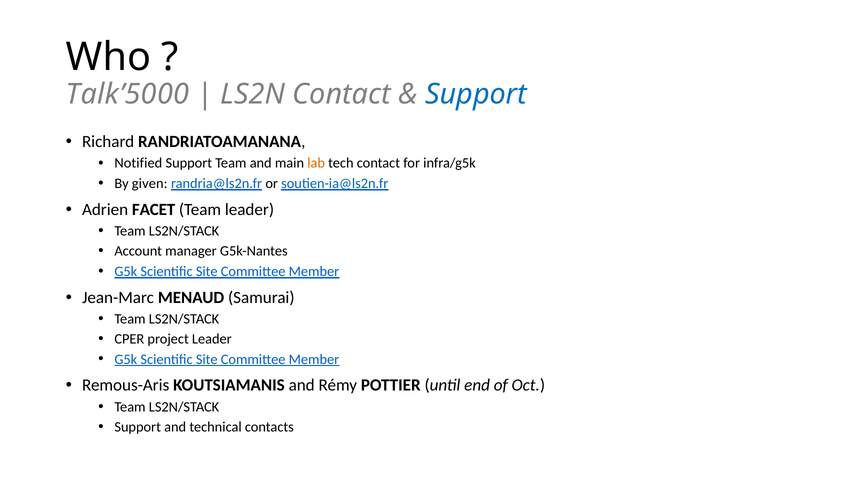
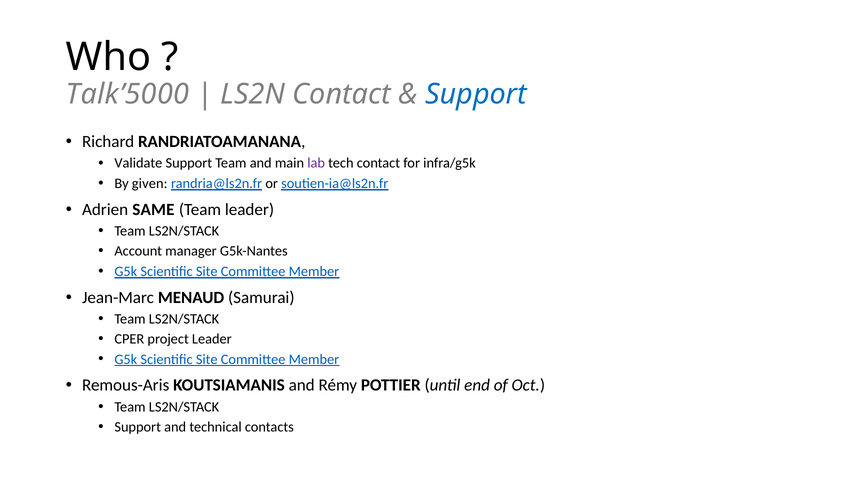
Notified: Notified -> Validate (138, 163)
lab colour: orange -> purple (316, 163)
FACET: FACET -> SAME (153, 210)
